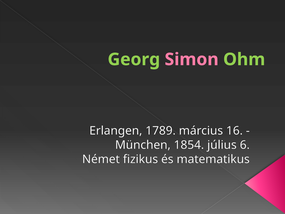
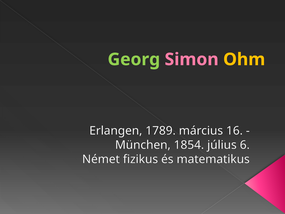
Ohm colour: light green -> yellow (244, 59)
